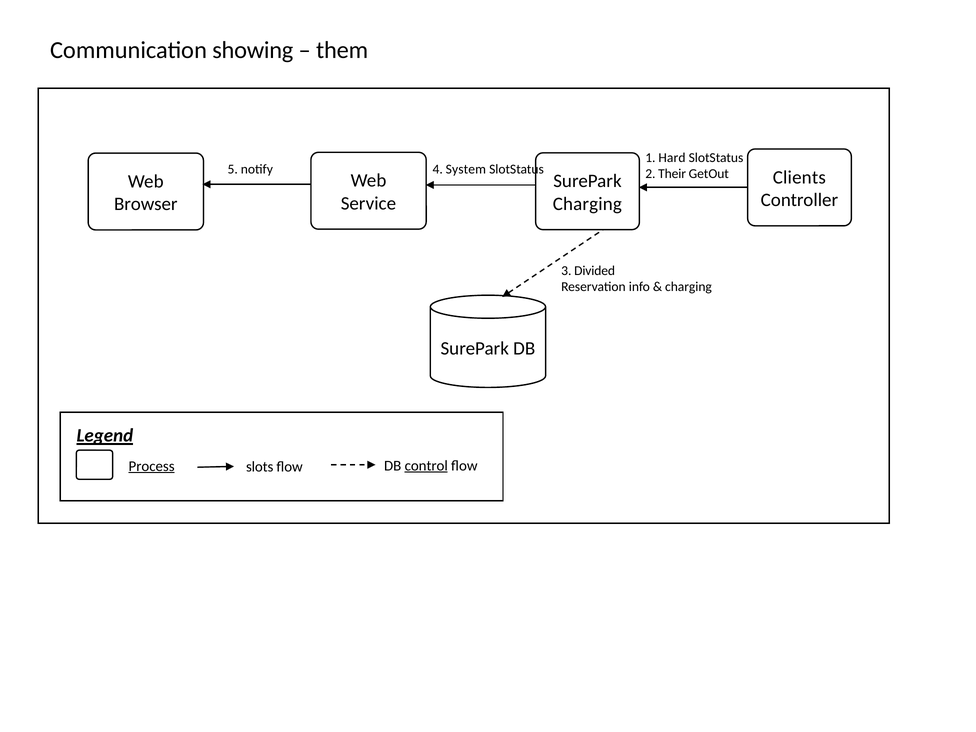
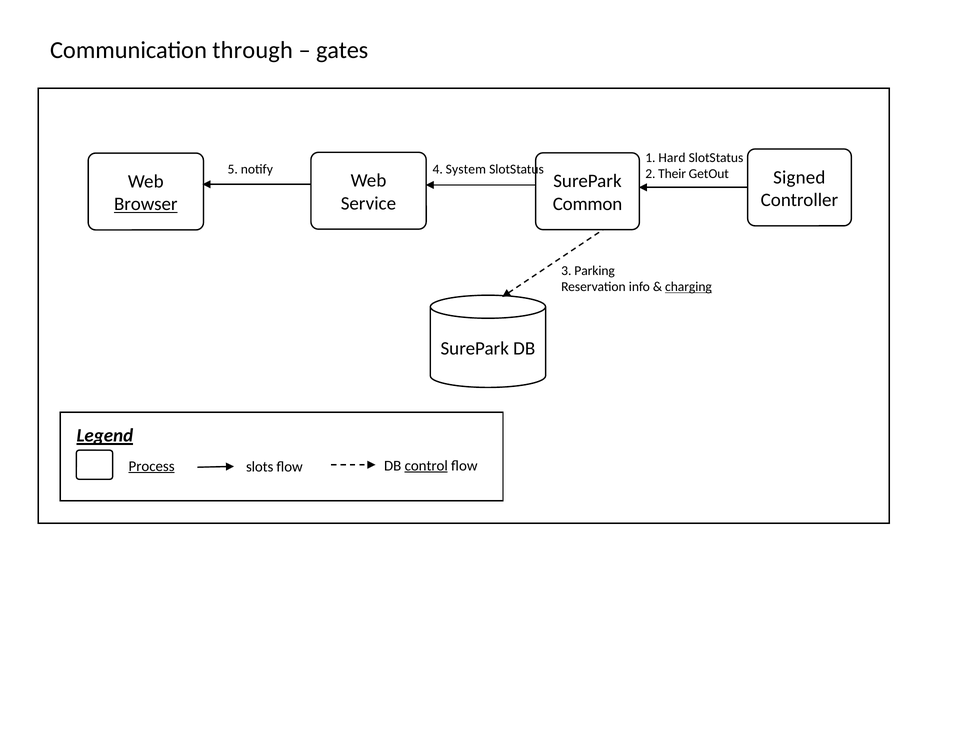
showing: showing -> through (253, 50)
them: them -> gates (342, 50)
Clients: Clients -> Signed (799, 177)
Charging: Charging -> Common (588, 204)
Browser underline: none -> present (146, 204)
Divided: Divided -> Parking (595, 271)
charging underline: none -> present (688, 287)
